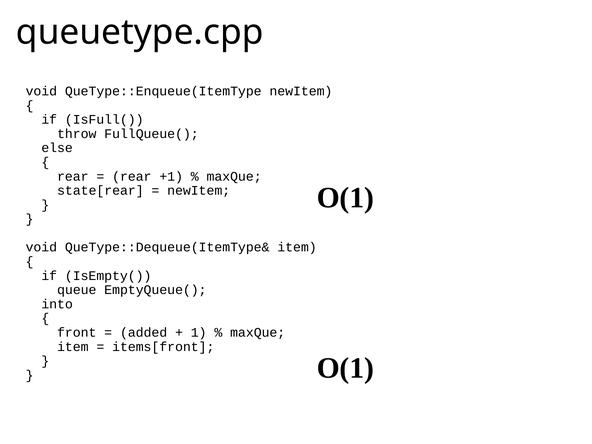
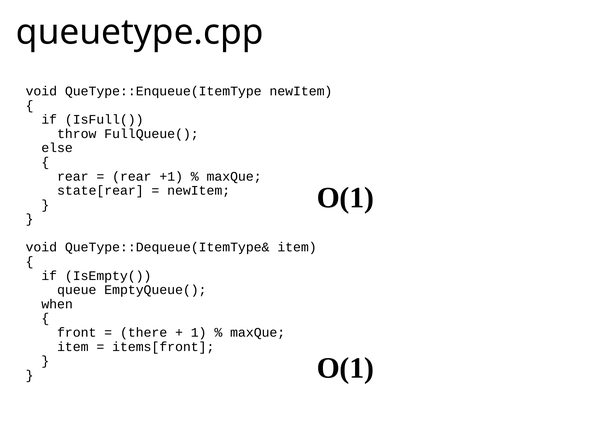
into: into -> when (57, 304)
added: added -> there (144, 332)
